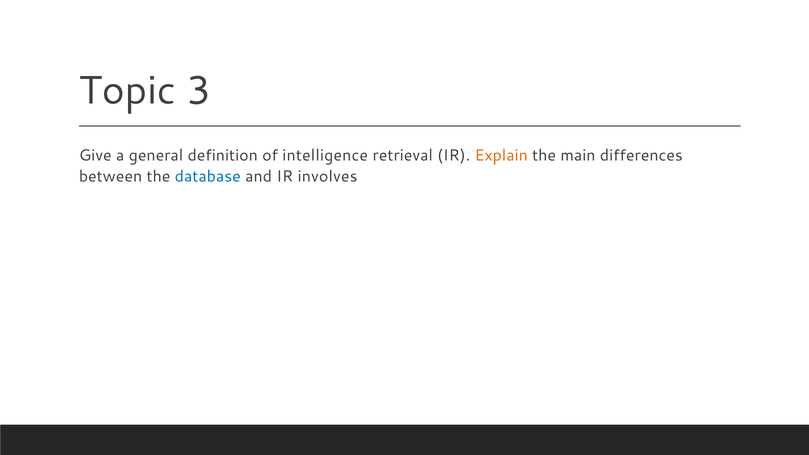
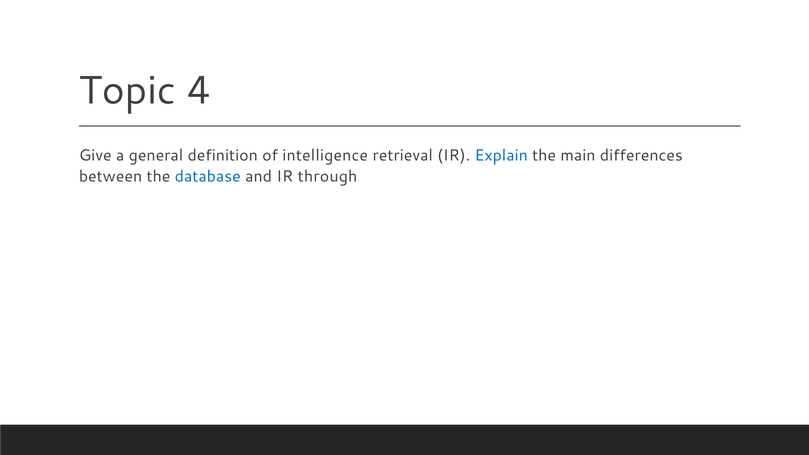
3: 3 -> 4 (199, 91)
Explain colour: orange -> blue (501, 156)
involves: involves -> through (328, 177)
